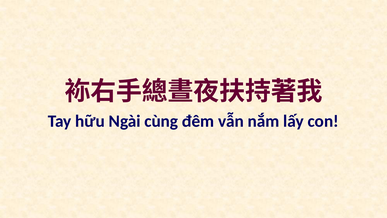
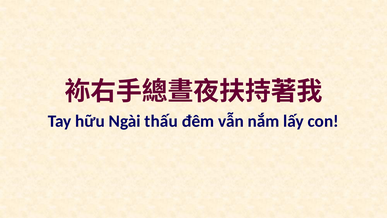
cùng: cùng -> thấu (161, 121)
